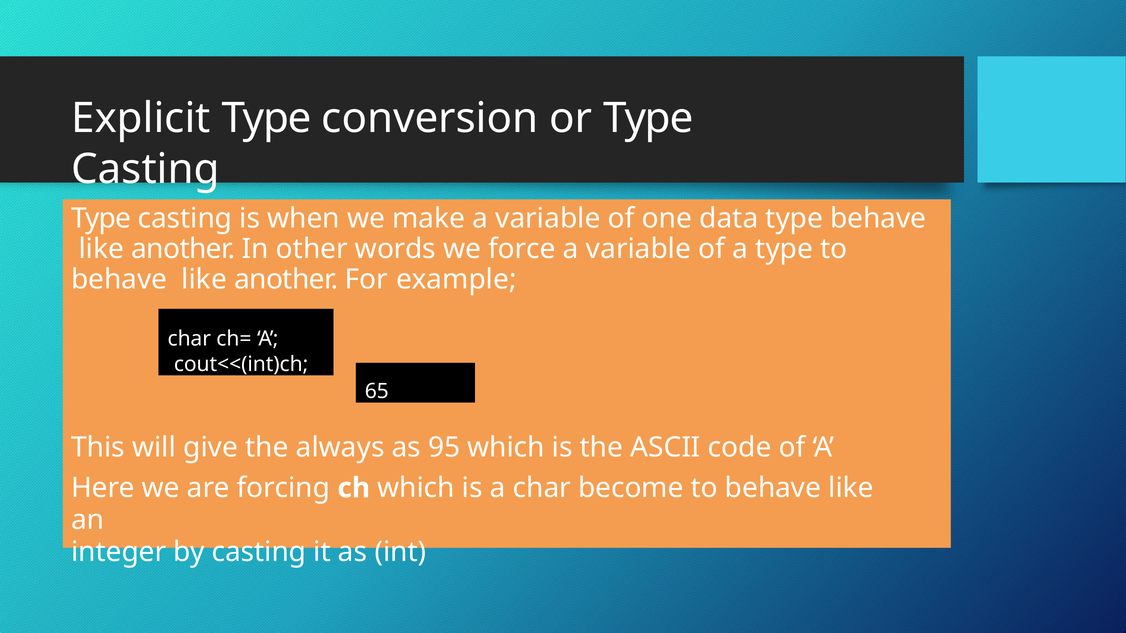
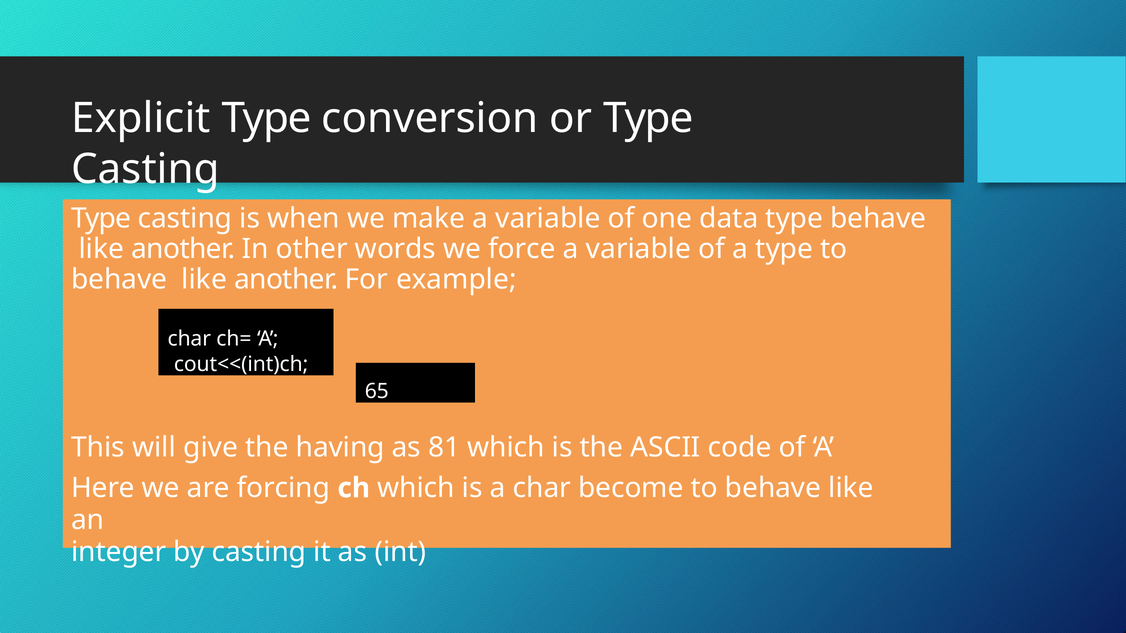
always: always -> having (340, 448)
95: 95 -> 81 (444, 448)
